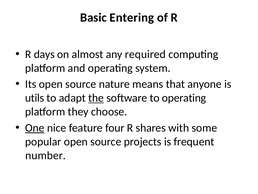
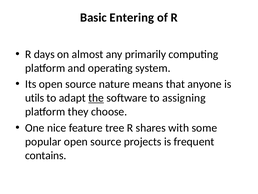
required: required -> primarily (145, 54)
to operating: operating -> assigning (184, 98)
One underline: present -> none (35, 128)
four: four -> tree (115, 128)
number: number -> contains (46, 155)
